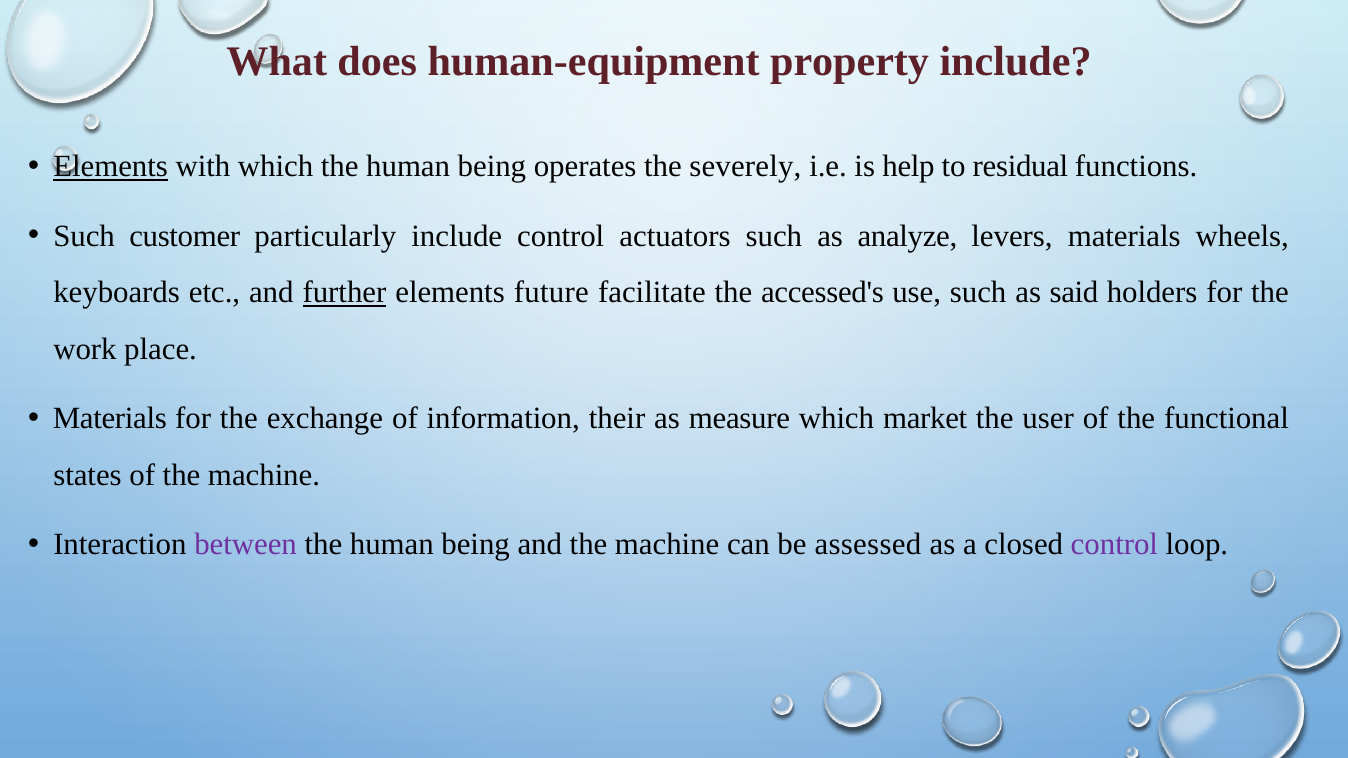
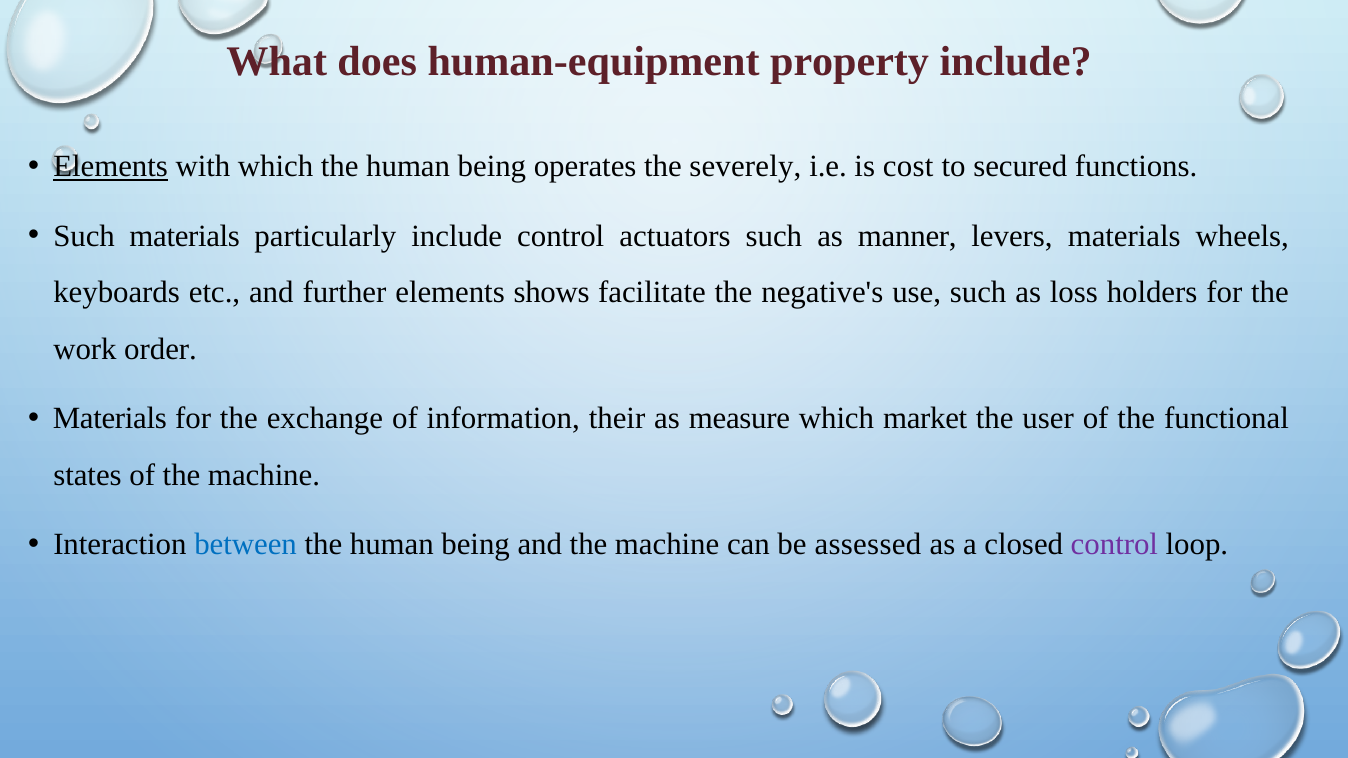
help: help -> cost (908, 167)
residual: residual -> secured (1020, 167)
Such customer: customer -> materials (185, 236)
analyze: analyze -> manner (907, 236)
further underline: present -> none (344, 293)
future: future -> shows (552, 293)
accessed's: accessed's -> negative's (822, 293)
said: said -> loss (1074, 293)
place: place -> order (161, 350)
between colour: purple -> blue (246, 545)
